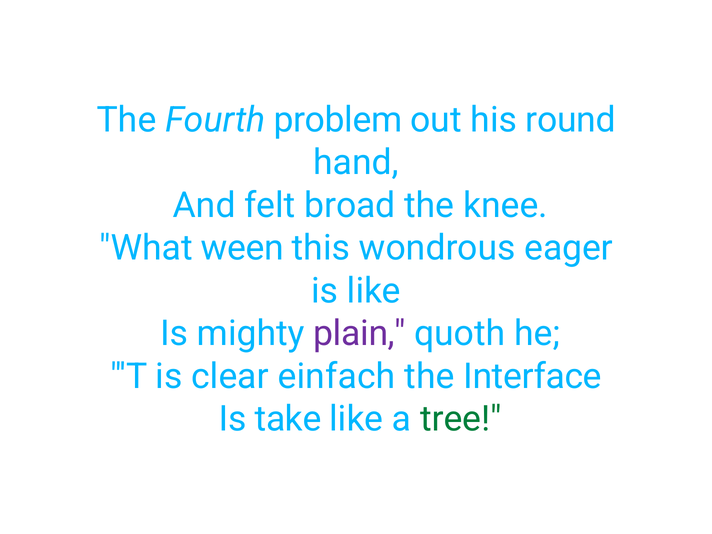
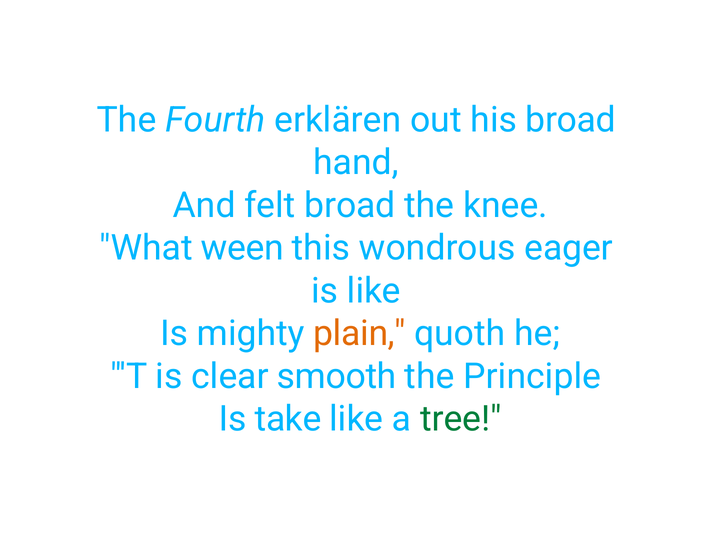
problem: problem -> erklären (338, 120)
his round: round -> broad (571, 120)
plain colour: purple -> orange (360, 334)
einfach: einfach -> smooth (337, 376)
Interface: Interface -> Principle (532, 376)
